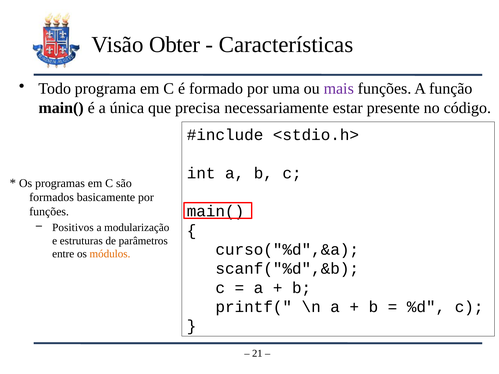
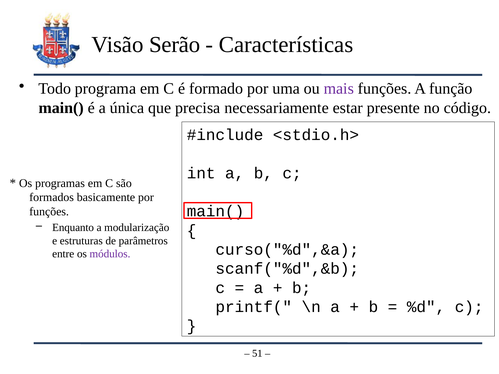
Obter: Obter -> Serão (175, 45)
Positivos: Positivos -> Enquanto (73, 228)
módulos colour: orange -> purple (110, 254)
21: 21 -> 51 (257, 354)
